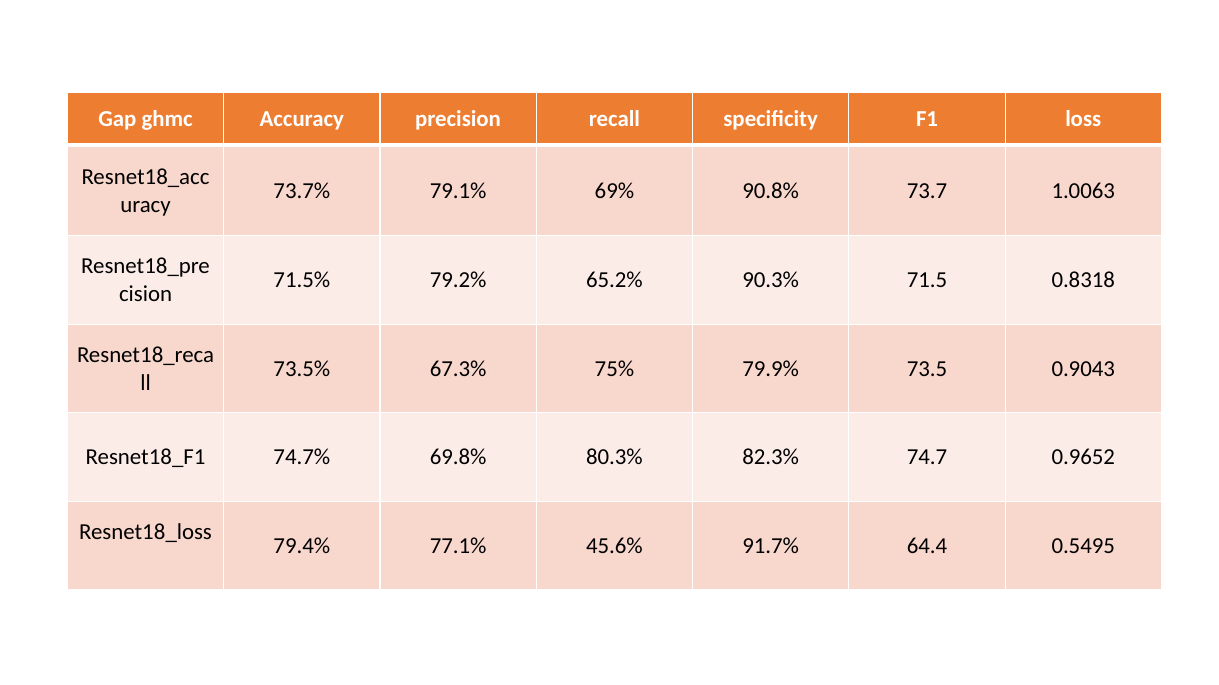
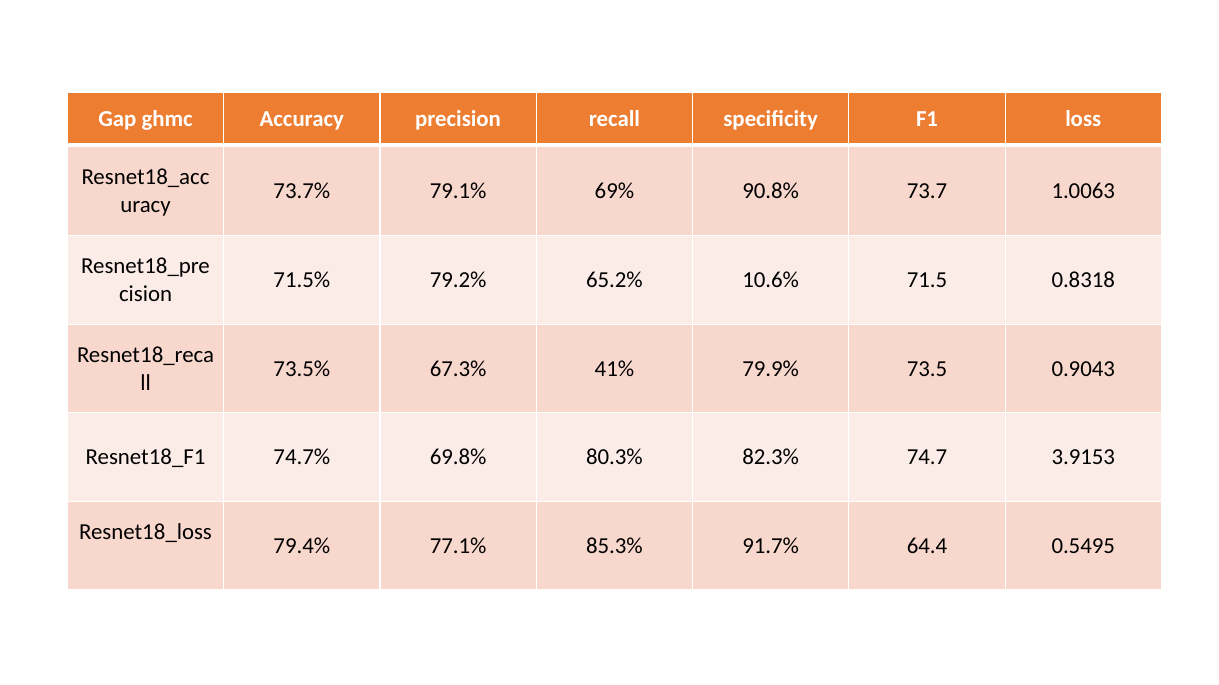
90.3%: 90.3% -> 10.6% (771, 280)
75%: 75% -> 41% (614, 369)
0.9652: 0.9652 -> 3.9153 (1083, 458)
45.6%: 45.6% -> 85.3% (614, 546)
